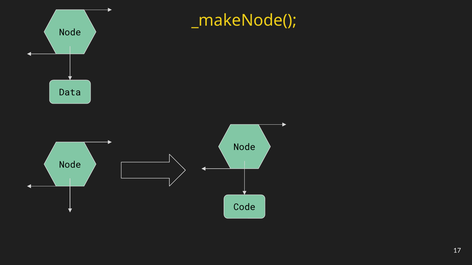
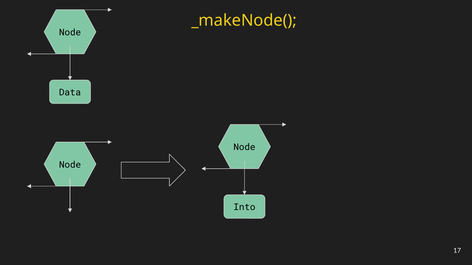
Code: Code -> Into (244, 208)
